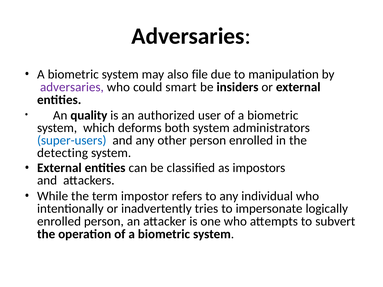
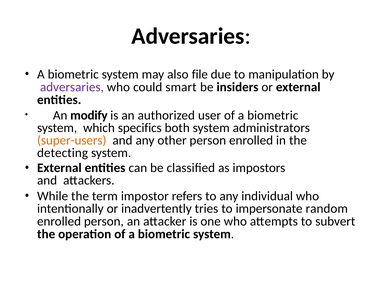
quality: quality -> modify (89, 115)
deforms: deforms -> specifics (140, 128)
super-users colour: blue -> orange (72, 140)
logically: logically -> random (327, 209)
